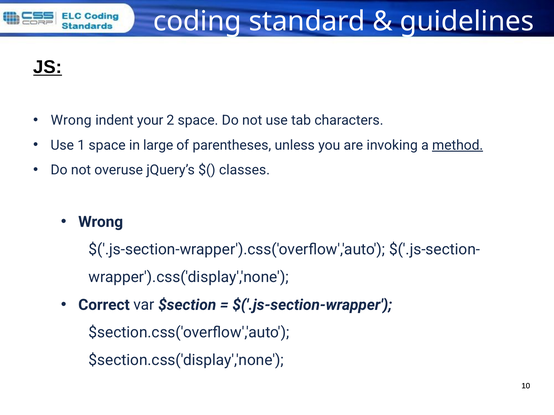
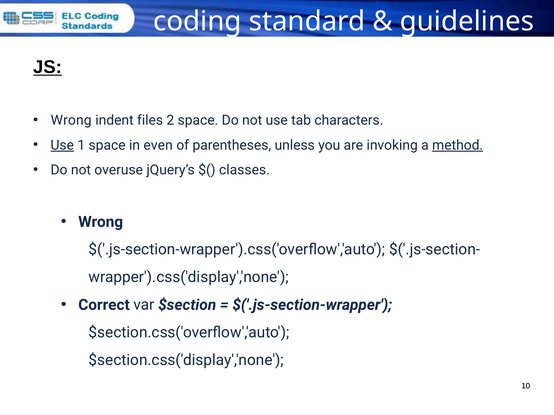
your: your -> files (150, 120)
Use underline: none -> present (62, 145)
large: large -> even (158, 145)
